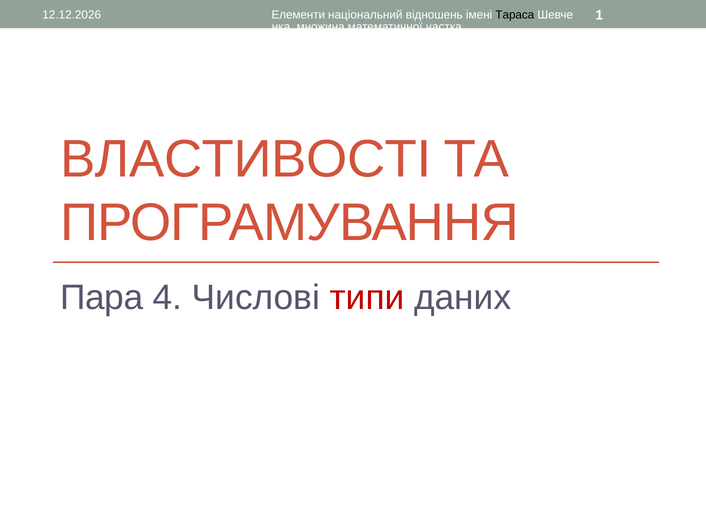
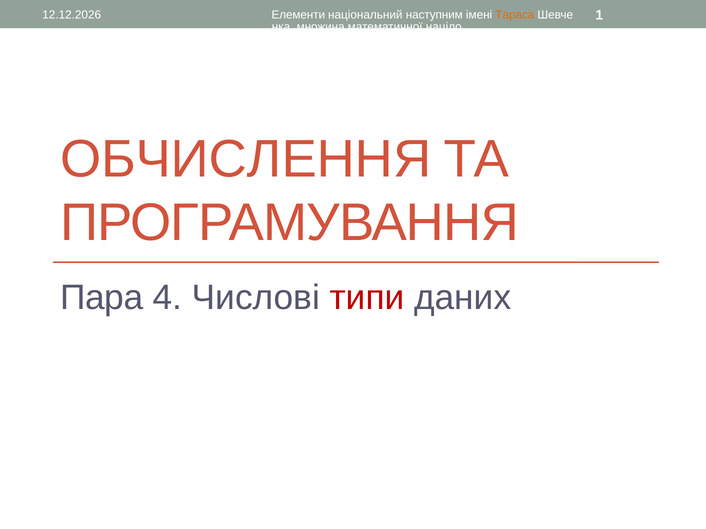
відношень: відношень -> наступним (434, 15)
Тараса colour: black -> orange (515, 15)
частка: частка -> націло (444, 27)
ВЛАСТИВОСТІ: ВЛАСТИВОСТІ -> ОБЧИСЛЕННЯ (246, 160)
